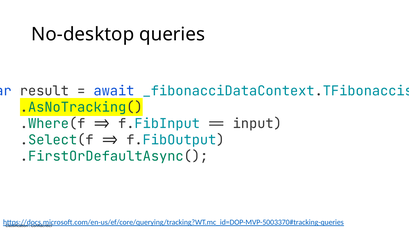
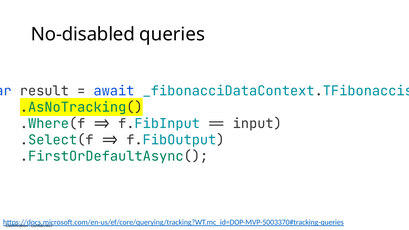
No-desktop: No-desktop -> No-disabled (83, 34)
